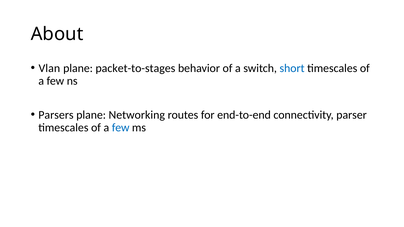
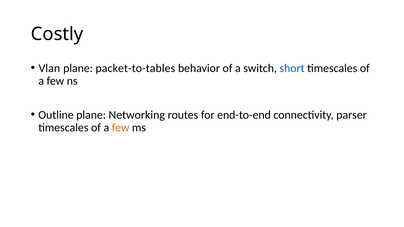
About: About -> Costly (57, 34)
packet-to-stages: packet-to-stages -> packet-to-tables (135, 68)
Parsers: Parsers -> Outline (56, 115)
few colour: blue -> orange (121, 128)
